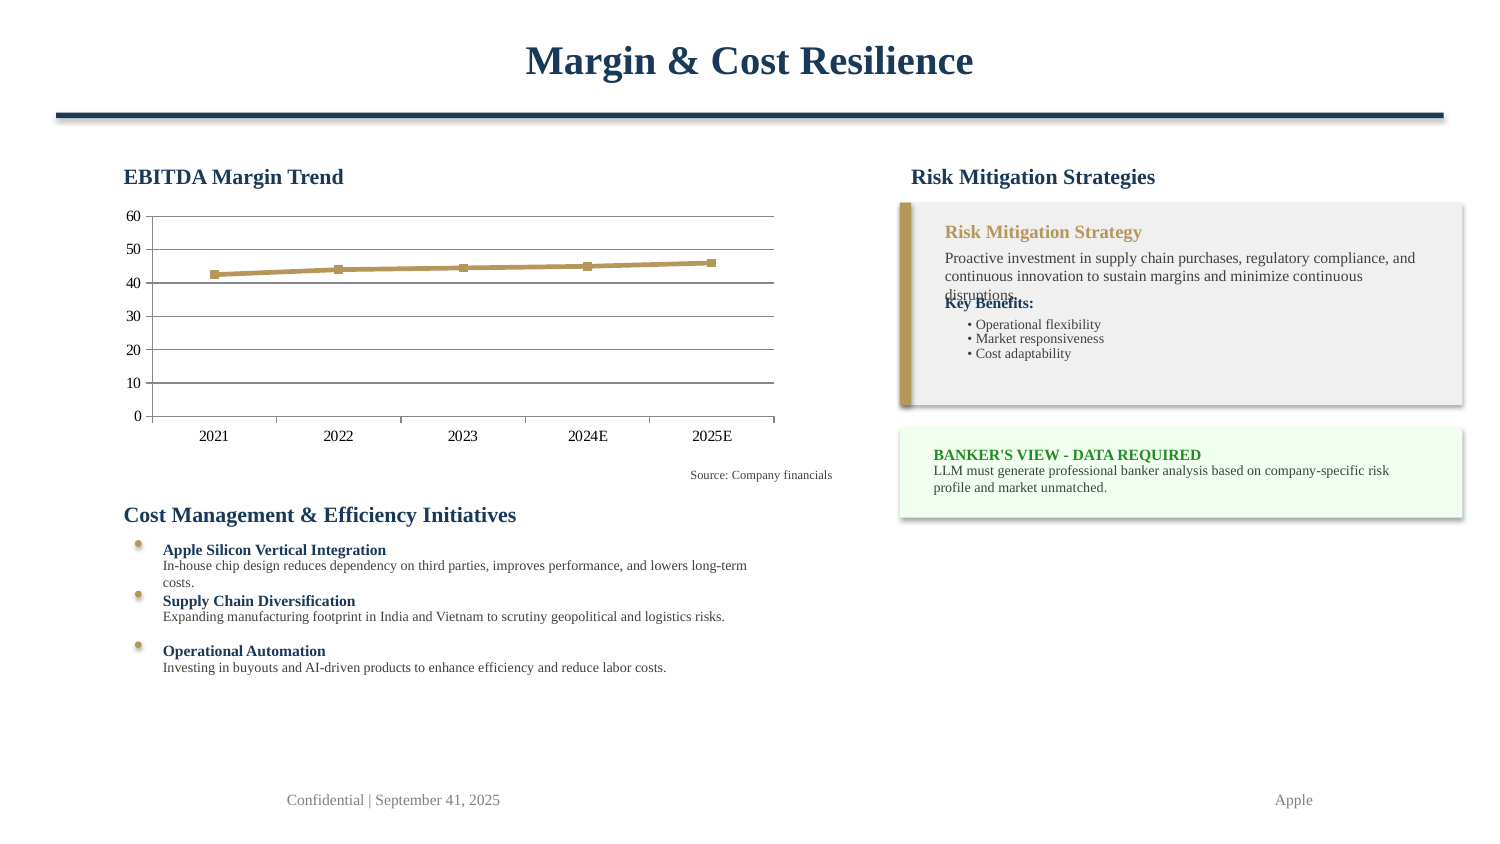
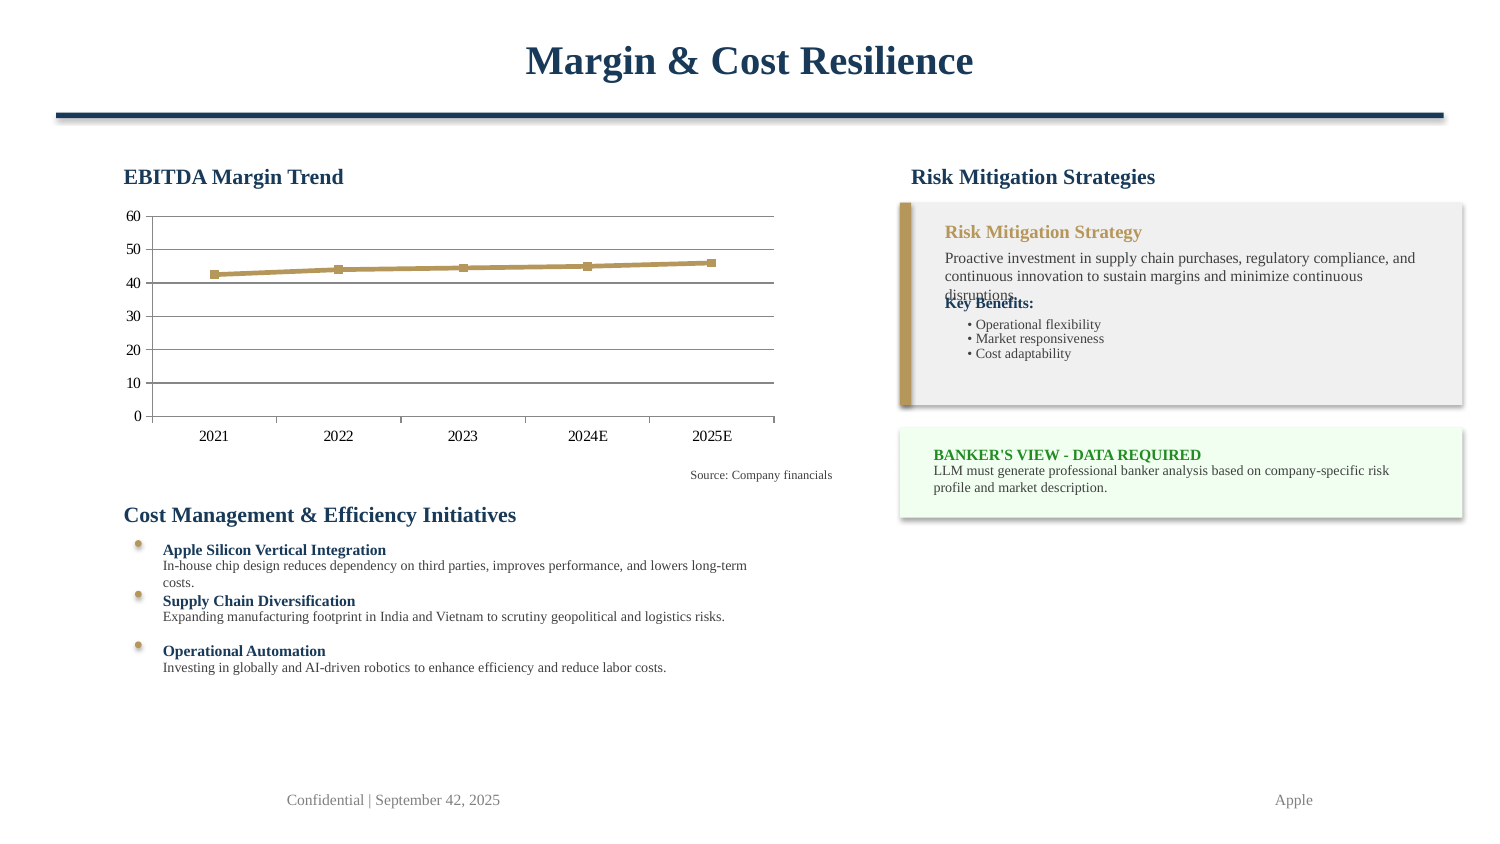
unmatched: unmatched -> description (1074, 487)
buyouts: buyouts -> globally (256, 667)
products: products -> robotics (387, 667)
41: 41 -> 42 (455, 800)
